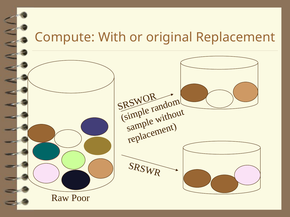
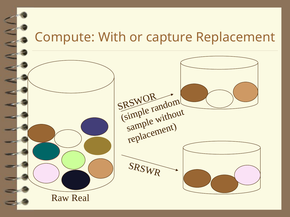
original: original -> capture (169, 37)
Poor: Poor -> Real (80, 198)
